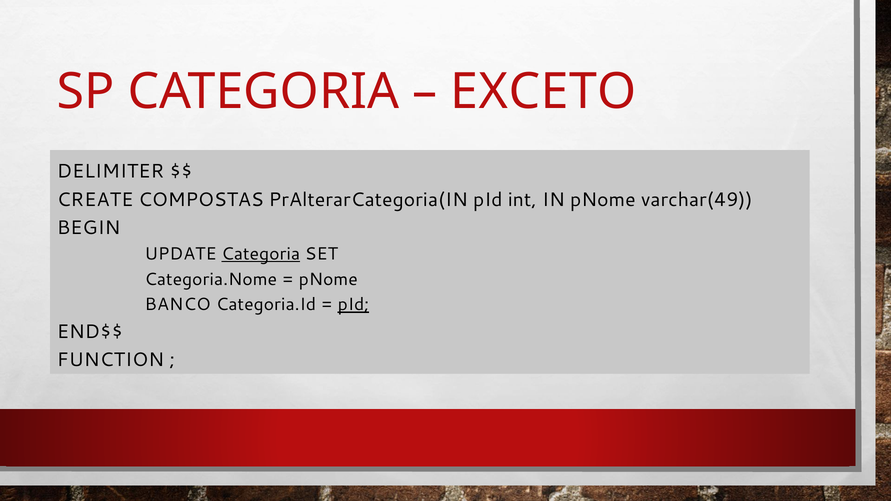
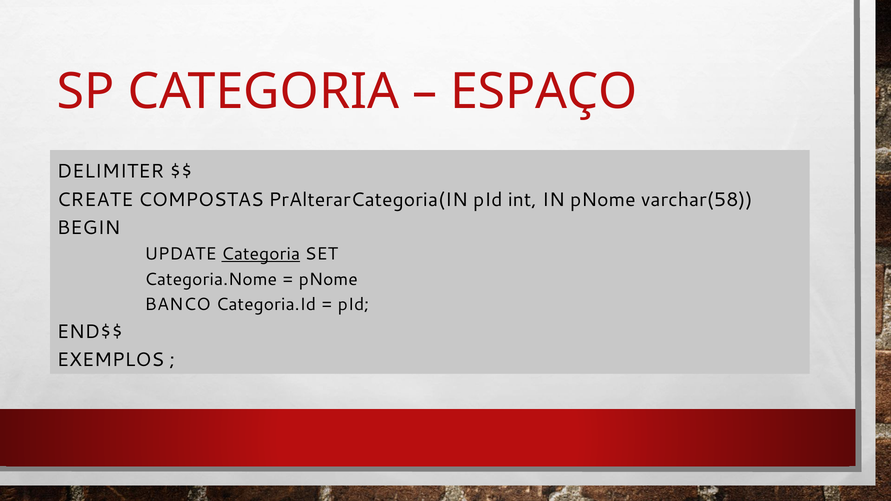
EXCETO: EXCETO -> ESPAÇO (544, 92)
varchar(49: varchar(49 -> varchar(58 (697, 200)
pId underline: present -> none (353, 305)
FUNCTION: FUNCTION -> EXEMPLOS (111, 360)
